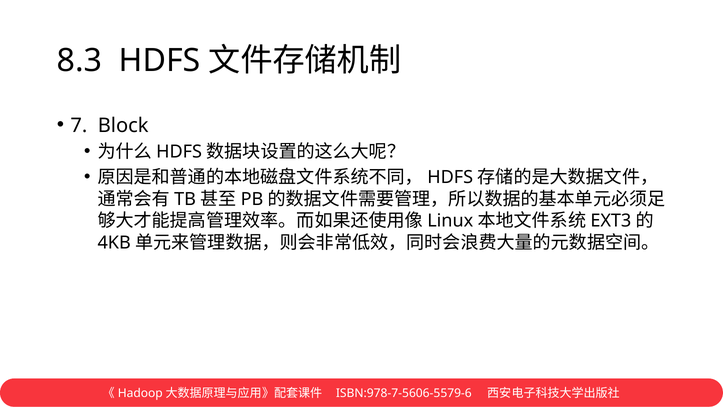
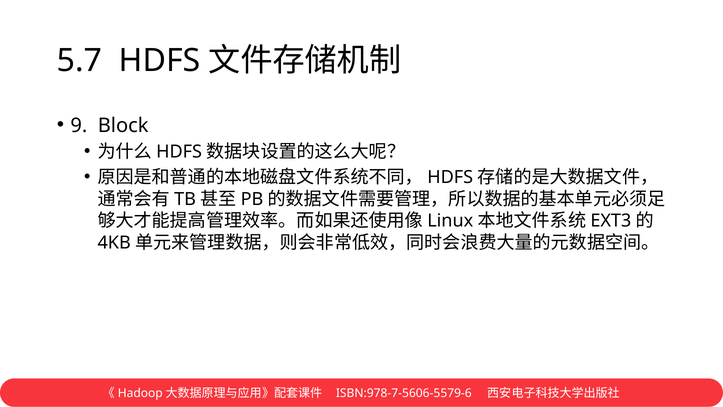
8.3: 8.3 -> 5.7 (80, 61)
7: 7 -> 9 (79, 125)
